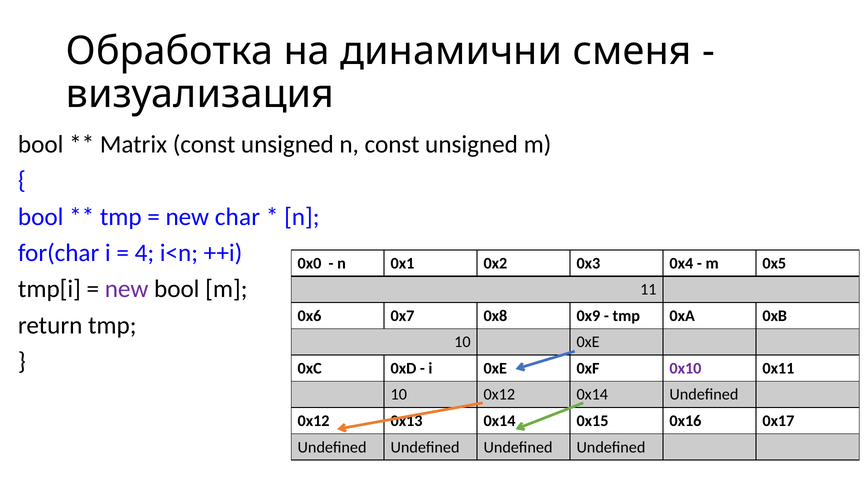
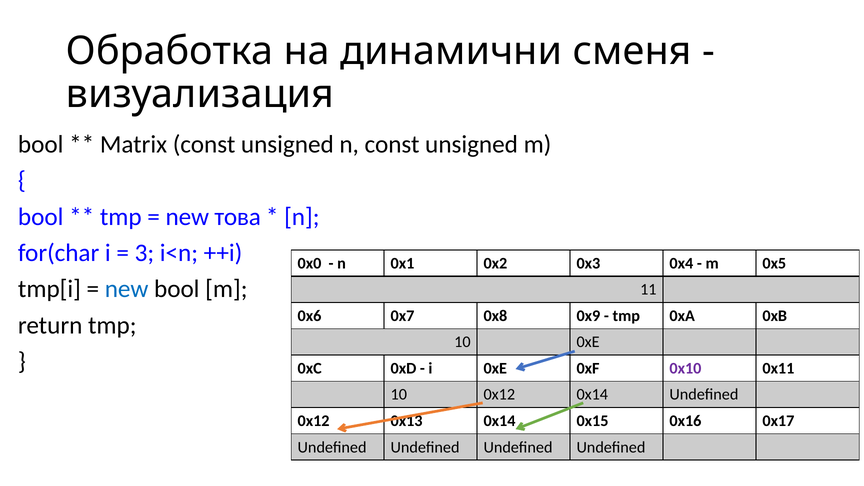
char: char -> това (238, 217)
4: 4 -> 3 (144, 253)
new colour: purple -> blue (127, 289)
